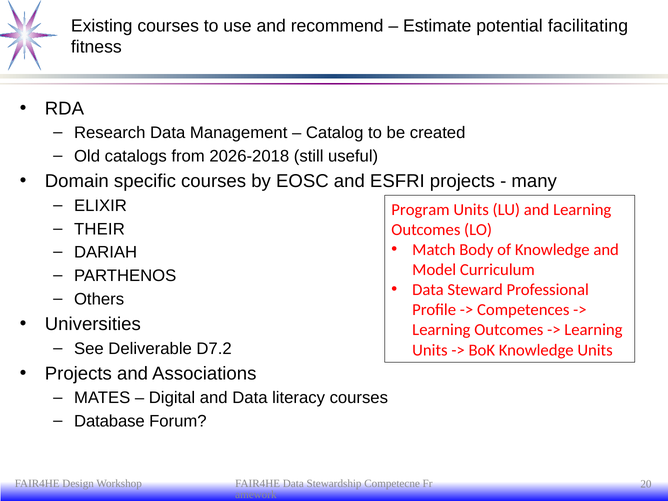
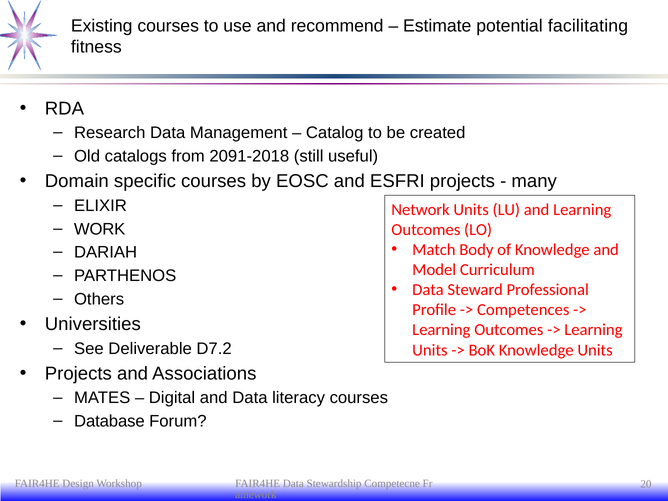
2026-2018: 2026-2018 -> 2091-2018 (249, 156)
Program: Program -> Network (421, 210)
THEIR: THEIR -> WORK (100, 229)
